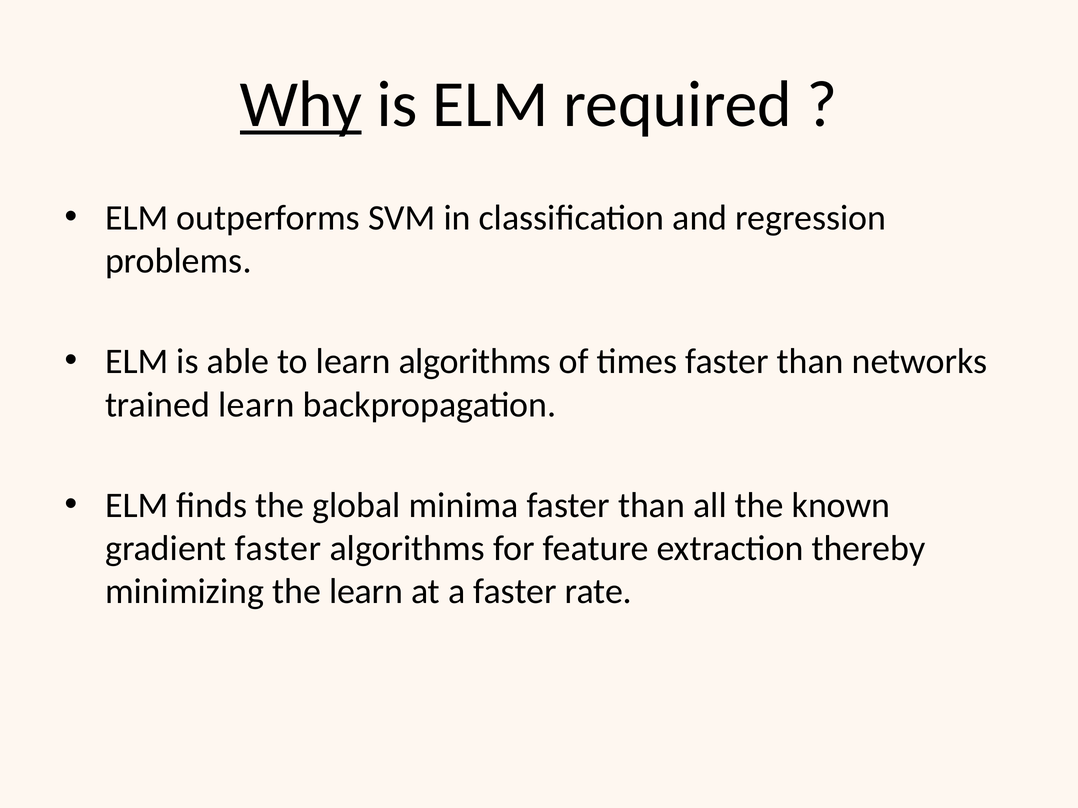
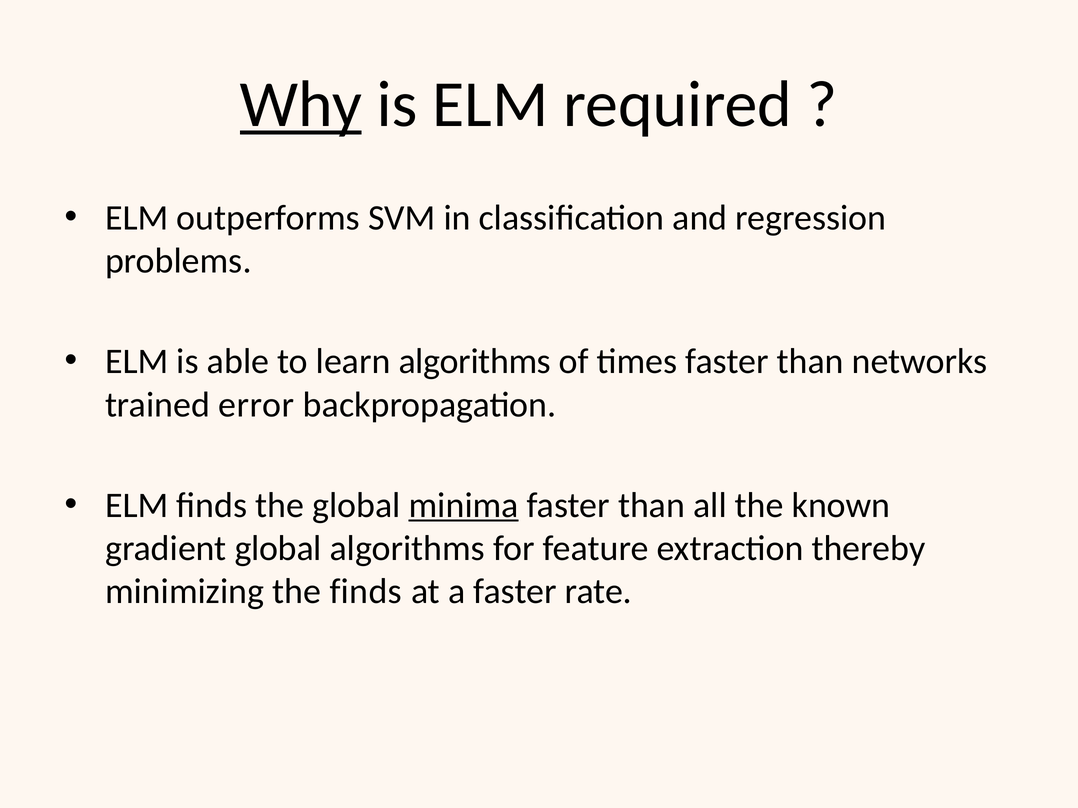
trained learn: learn -> error (256, 405)
minima underline: none -> present (464, 506)
gradient faster: faster -> global (278, 549)
the learn: learn -> finds (366, 592)
